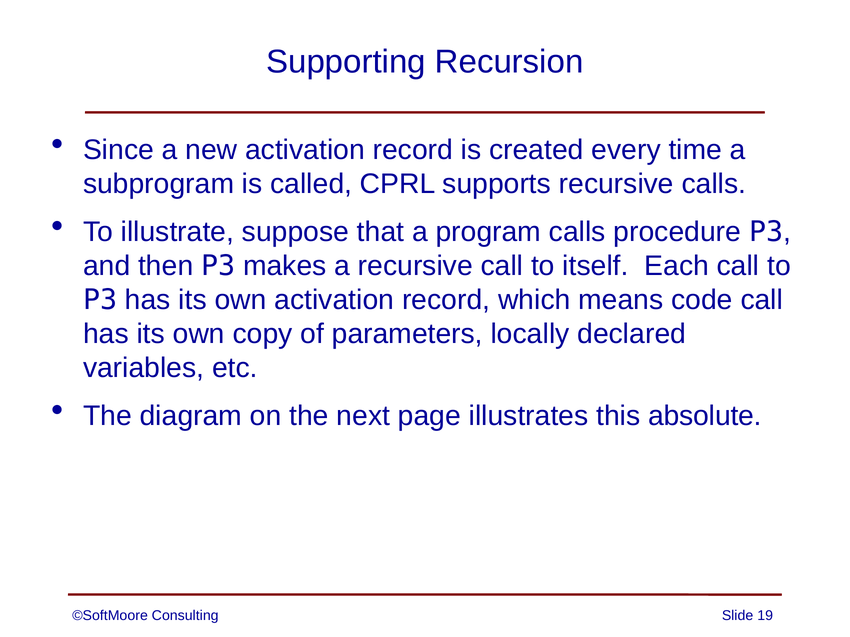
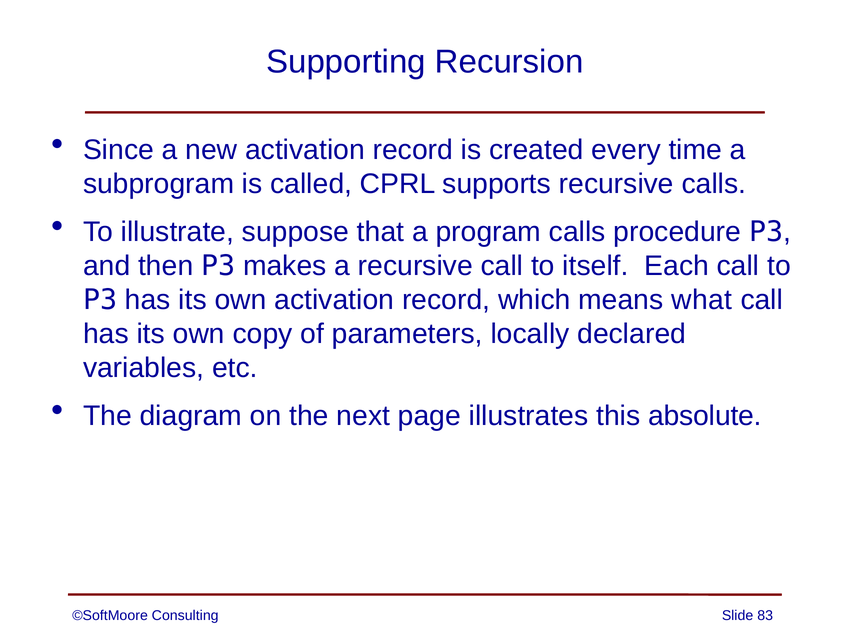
code: code -> what (702, 300)
19: 19 -> 83 (765, 616)
